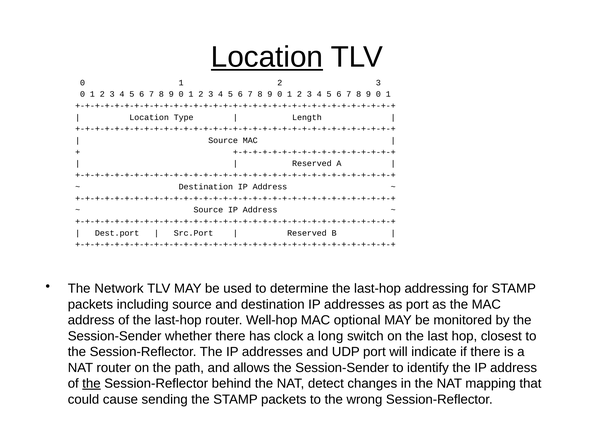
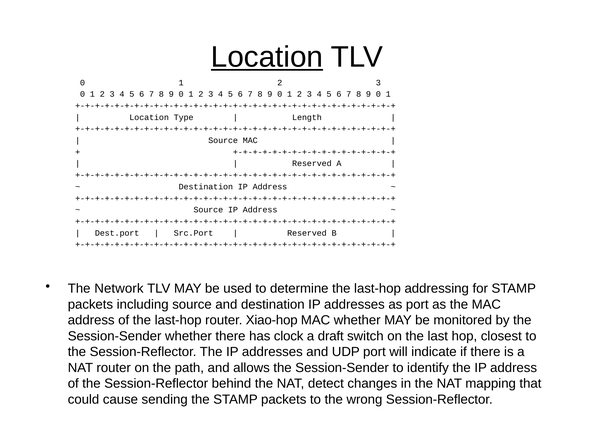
Well-hop: Well-hop -> Xiao-hop (272, 321)
MAC optional: optional -> whether (357, 321)
long: long -> draft (331, 336)
the underline: present -> none (91, 384)
